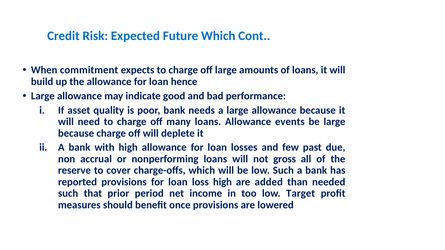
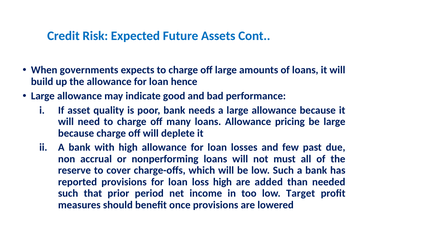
Future Which: Which -> Assets (218, 36)
commitment: commitment -> governments (89, 70)
events: events -> pricing (290, 122)
gross: gross -> must (285, 159)
